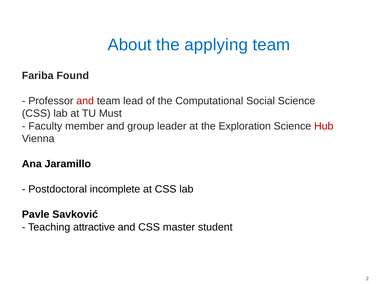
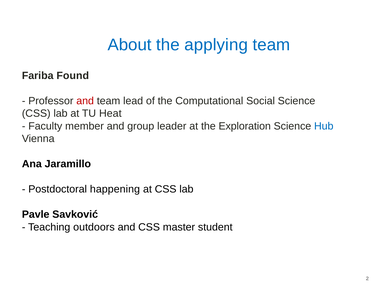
Must: Must -> Heat (110, 114)
Hub colour: red -> blue (324, 126)
incomplete: incomplete -> happening (115, 189)
attractive: attractive -> outdoors (94, 227)
